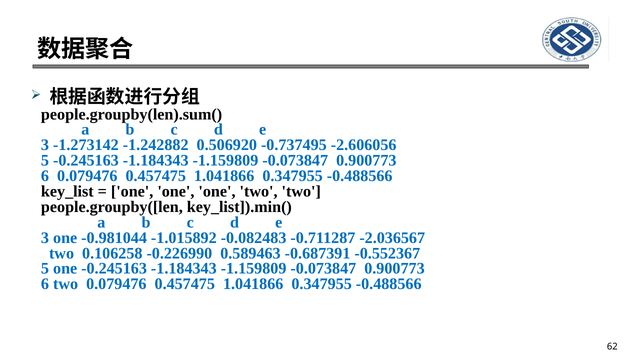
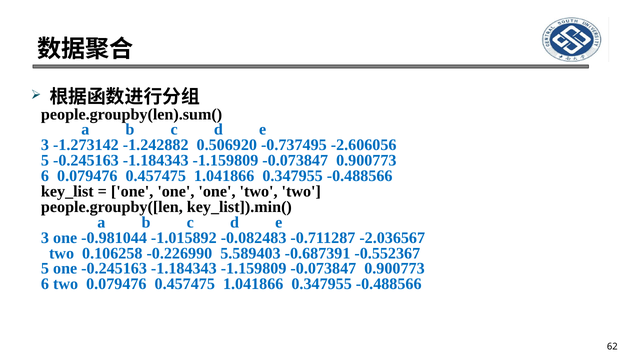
0.589463: 0.589463 -> 5.589403 (250, 253)
